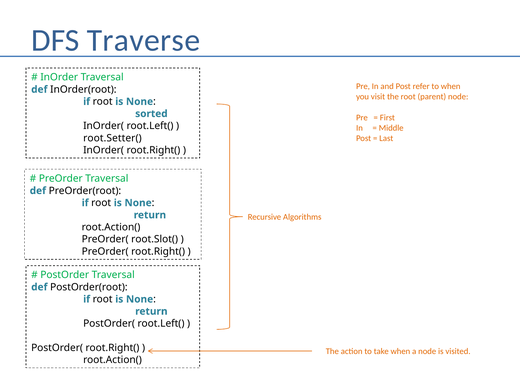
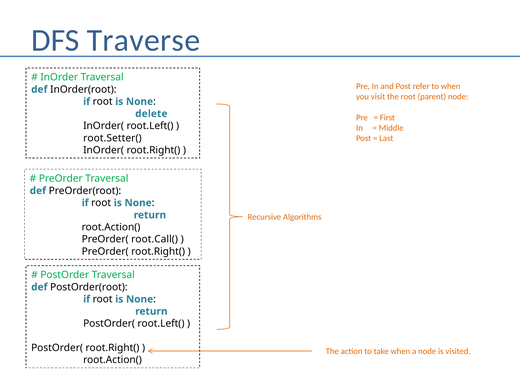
sorted: sorted -> delete (151, 114)
root.Slot(: root.Slot( -> root.Call( (155, 239)
